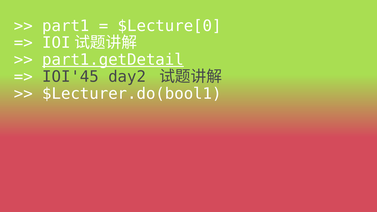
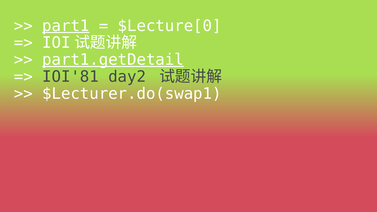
part1 underline: none -> present (66, 26)
IOI'45: IOI'45 -> IOI'81 (71, 77)
$Lecturer.do(bool1: $Lecturer.do(bool1 -> $Lecturer.do(swap1 (132, 94)
